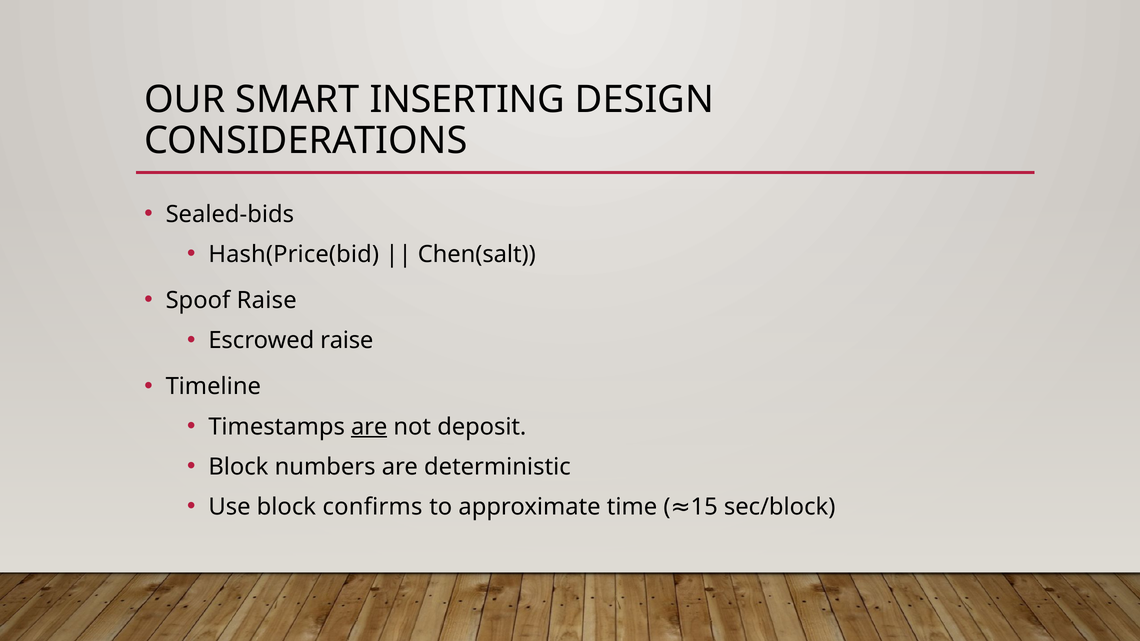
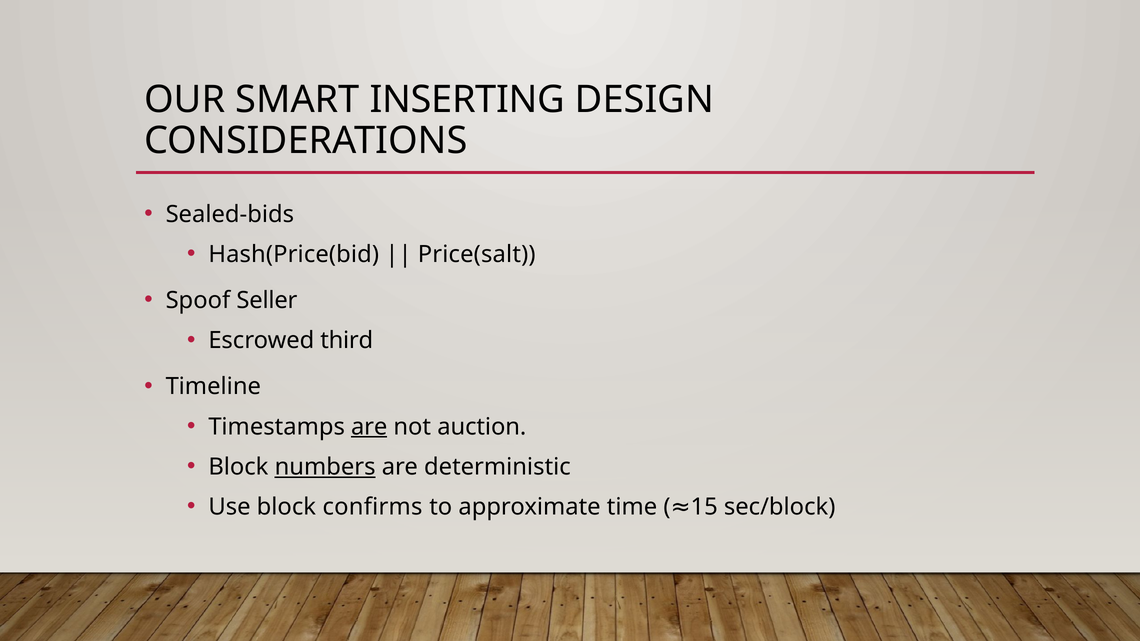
Chen(salt: Chen(salt -> Price(salt (477, 254)
Spoof Raise: Raise -> Seller (267, 301)
Escrowed raise: raise -> third (347, 341)
deposit: deposit -> auction (482, 427)
numbers underline: none -> present (325, 467)
